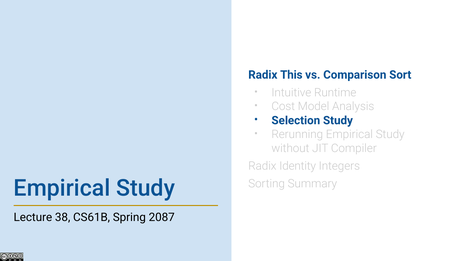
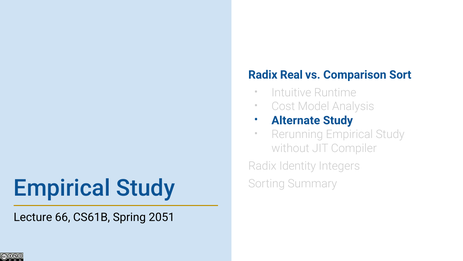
This: This -> Real (291, 75)
Selection: Selection -> Alternate (296, 120)
38: 38 -> 66 (63, 217)
2087: 2087 -> 2051 (162, 217)
